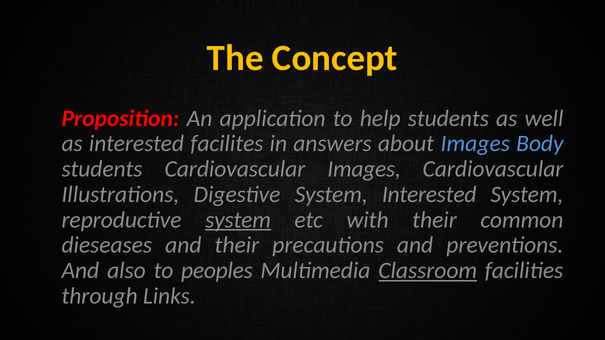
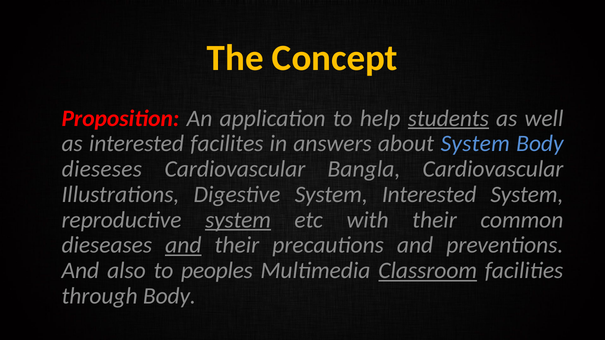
students underline: none -> present (448, 118)
about Images: Images -> System (475, 144)
students: students -> dieseses (102, 169)
Cardiovascular Images: Images -> Bangla (364, 169)
and underline: none -> present (183, 245)
through Links: Links -> Body (169, 296)
